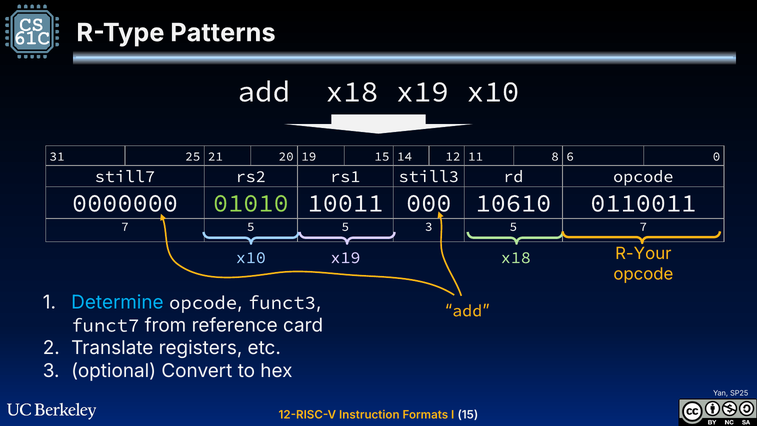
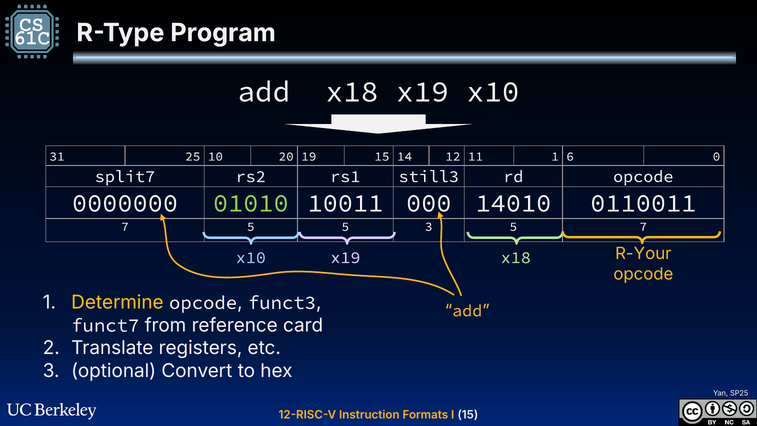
Patterns: Patterns -> Program (223, 33)
21: 21 -> 10 (215, 156)
11 8: 8 -> 1 (555, 156)
still7: still7 -> split7 (125, 176)
10610: 10610 -> 14010 (513, 203)
Determine colour: light blue -> yellow (117, 303)
